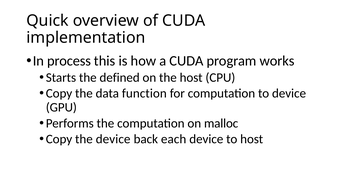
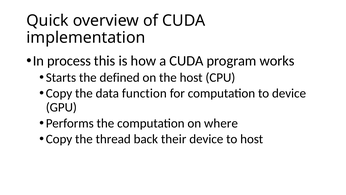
malloc: malloc -> where (221, 123)
the device: device -> thread (113, 139)
each: each -> their (174, 139)
